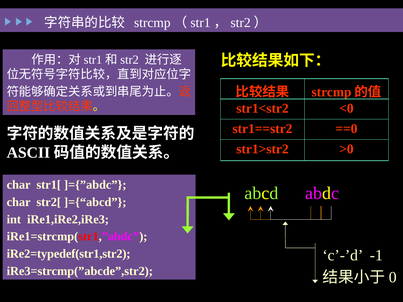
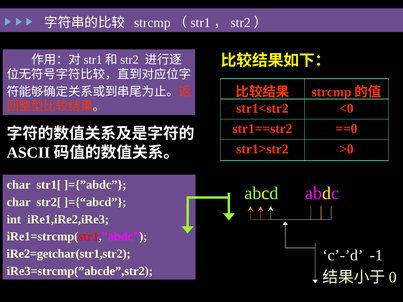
iRe2=typedef(str1,str2: iRe2=typedef(str1,str2 -> iRe2=getchar(str1,str2 (69, 254)
